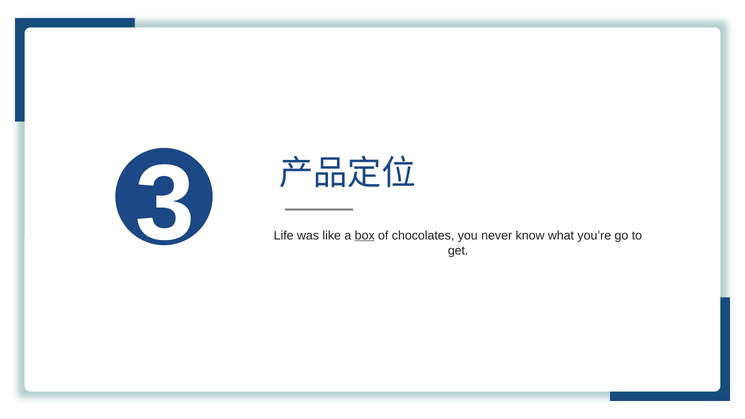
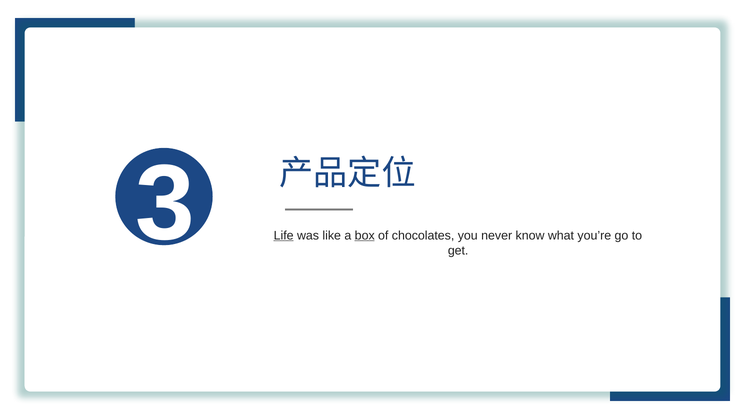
Life underline: none -> present (284, 236)
